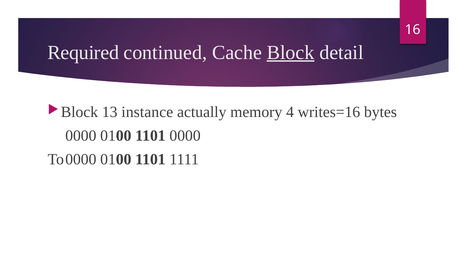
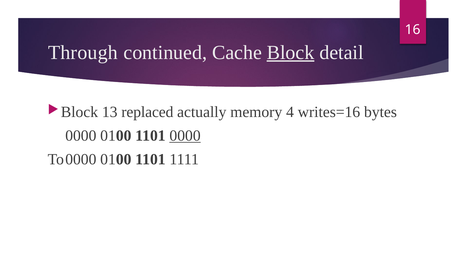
Required: Required -> Through (83, 52)
instance: instance -> replaced (147, 112)
0000 underline: none -> present (185, 135)
